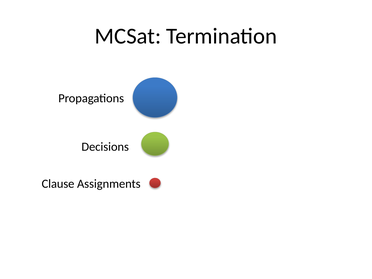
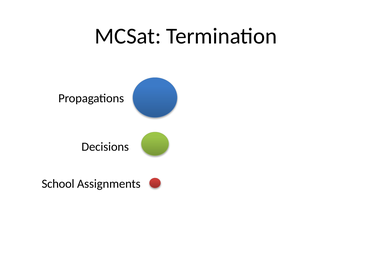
Clause: Clause -> School (58, 184)
